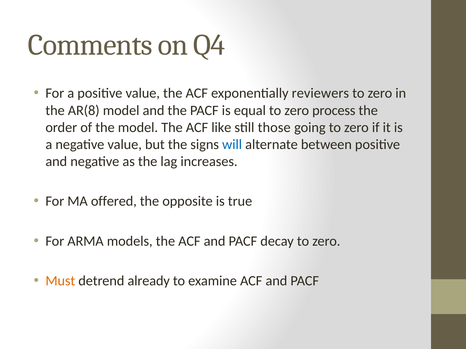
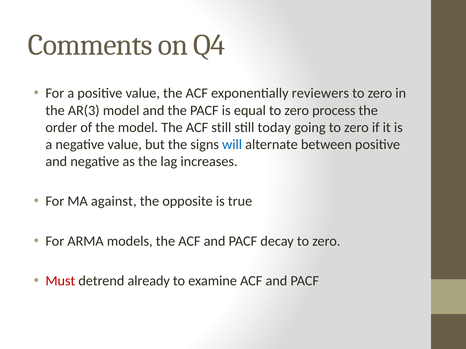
AR(8: AR(8 -> AR(3 (84, 110)
ACF like: like -> still (221, 128)
those: those -> today (274, 128)
offered: offered -> against (114, 202)
Must colour: orange -> red (60, 281)
